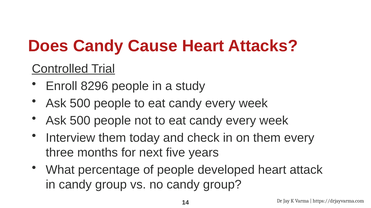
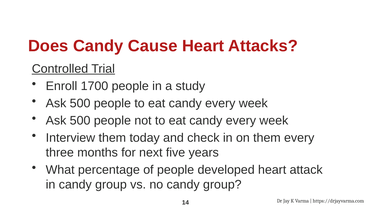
8296: 8296 -> 1700 (94, 86)
